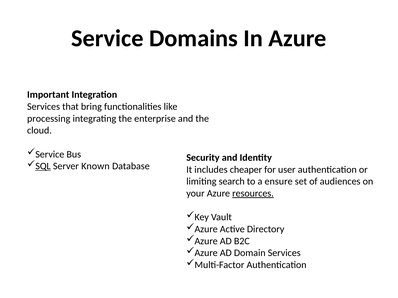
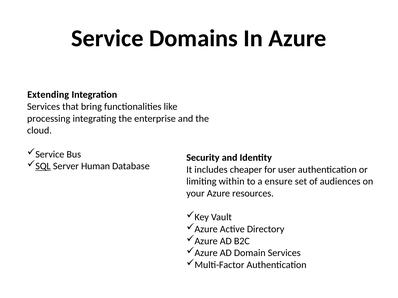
Important: Important -> Extending (48, 95)
Known: Known -> Human (96, 166)
search: search -> within (232, 182)
resources underline: present -> none (253, 194)
